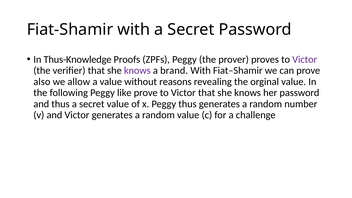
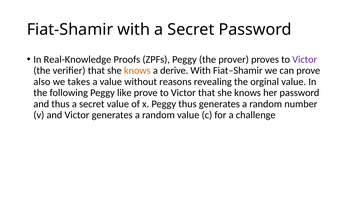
Thus-Knowledge: Thus-Knowledge -> Real-Knowledge (77, 60)
knows colour: purple -> orange (137, 71)
brand: brand -> derive (174, 71)
allow: allow -> takes (79, 82)
